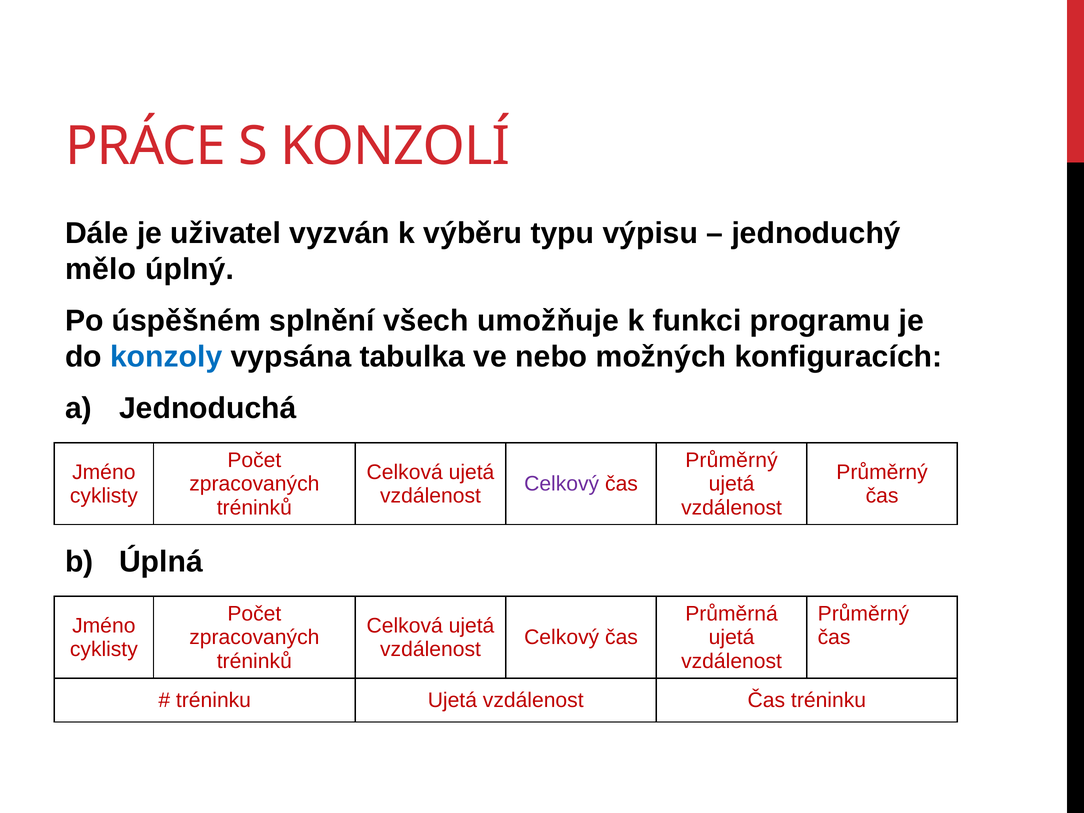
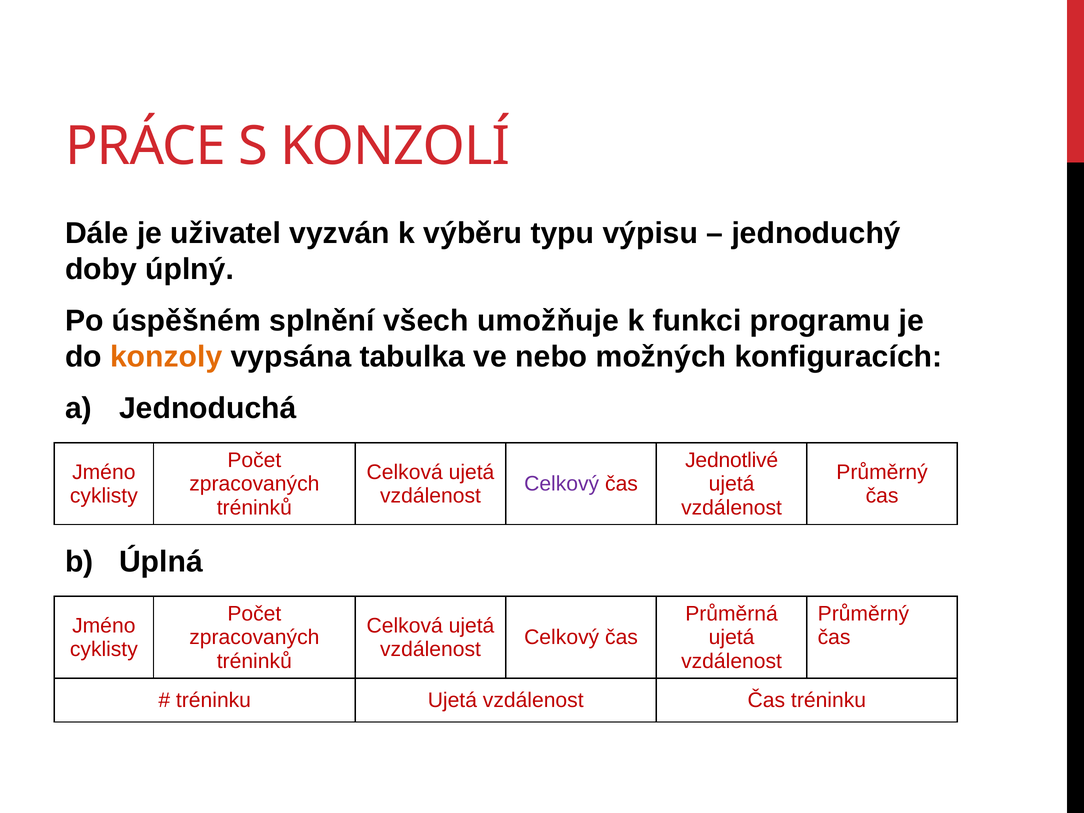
mělo: mělo -> doby (101, 270)
konzoly colour: blue -> orange (166, 357)
Průměrný: Průměrný -> Jednotlivé (732, 460)
